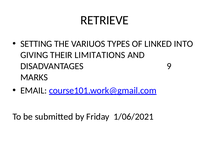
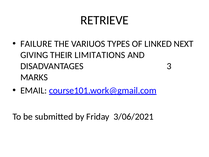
SETTING: SETTING -> FAILURE (36, 44)
INTO: INTO -> NEXT (184, 44)
9: 9 -> 3 (169, 66)
1/06/2021: 1/06/2021 -> 3/06/2021 (134, 117)
